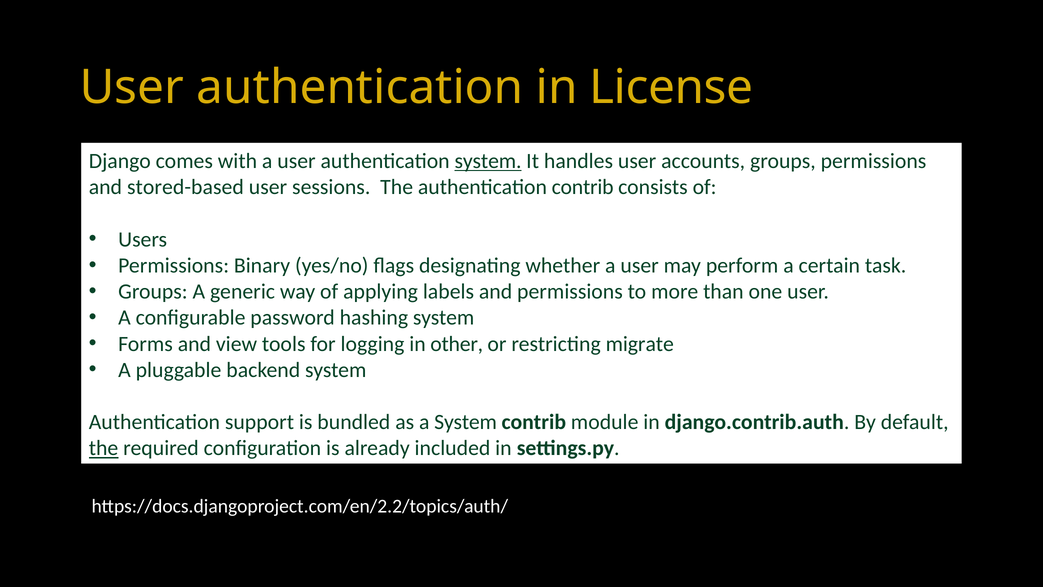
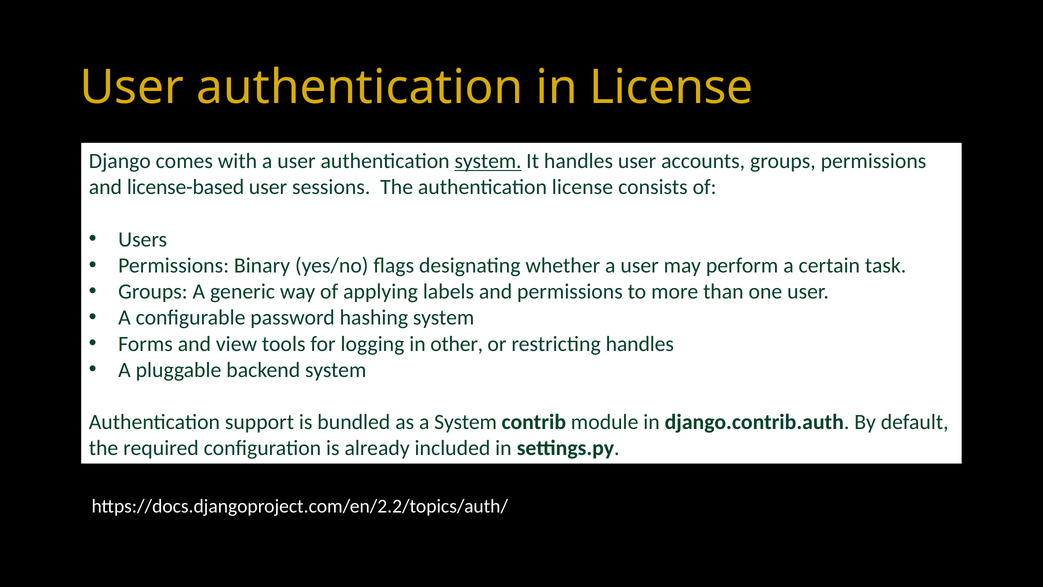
stored-based: stored-based -> license-based (186, 187)
authentication contrib: contrib -> license (582, 187)
restricting migrate: migrate -> handles (640, 344)
the underline: present -> none (104, 448)
